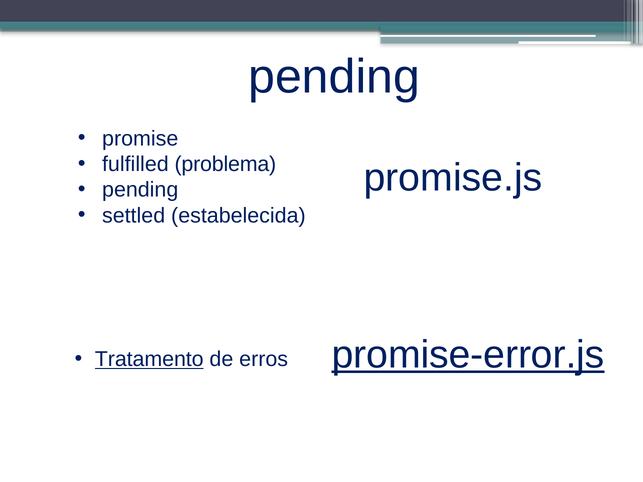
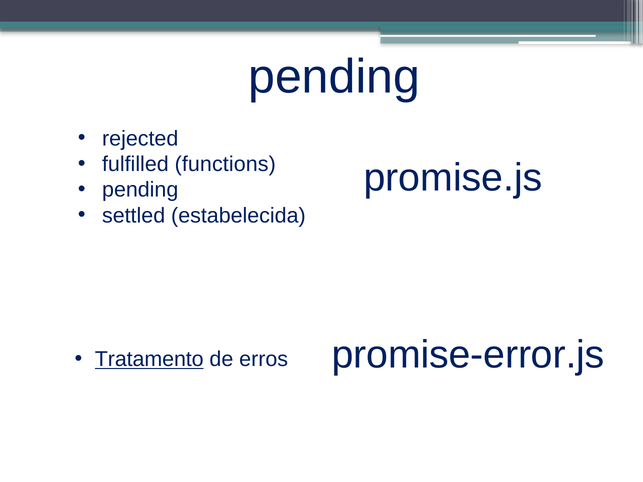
promise: promise -> rejected (140, 139)
problema: problema -> functions (225, 164)
promise-error.js underline: present -> none (468, 355)
